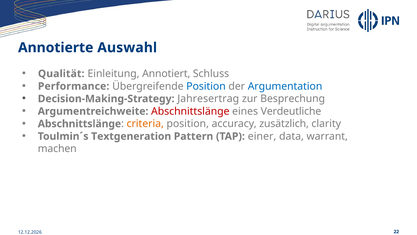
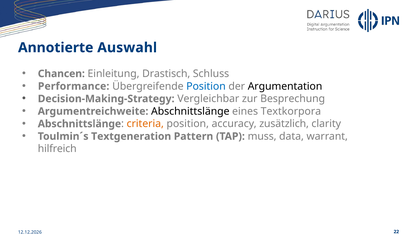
Qualität: Qualität -> Chancen (61, 74)
Annotiert: Annotiert -> Drastisch (166, 74)
Argumentation colour: blue -> black (285, 86)
Jahresertrag: Jahresertrag -> Vergleichbar (208, 99)
Abschnittslänge colour: red -> black (190, 111)
Verdeutliche: Verdeutliche -> Textkorpora (291, 111)
einer: einer -> muss (262, 136)
machen: machen -> hilfreich (57, 149)
